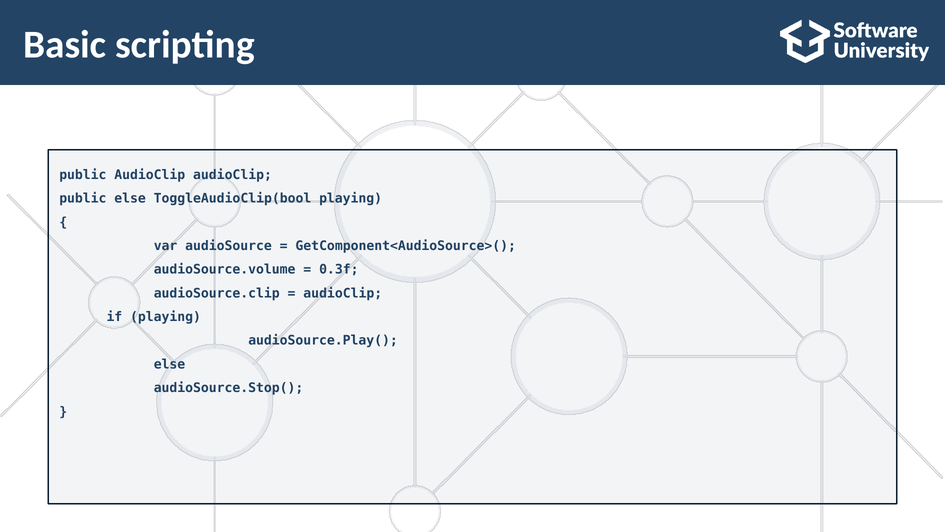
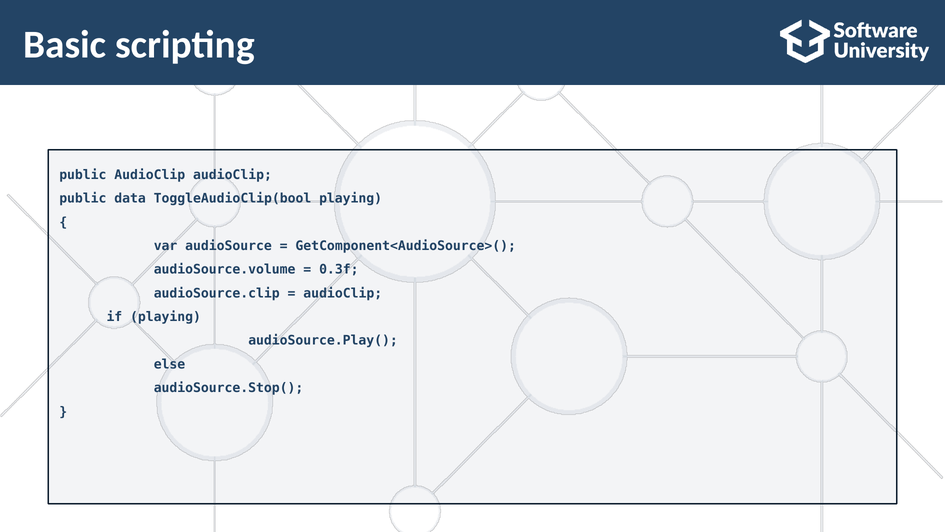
public else: else -> data (130, 198)
